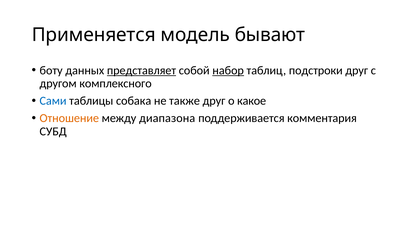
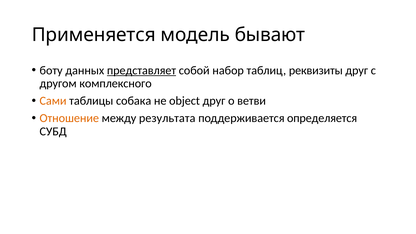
набор underline: present -> none (228, 70)
подстроки: подстроки -> реквизиты (316, 70)
Сами colour: blue -> orange (53, 101)
также: также -> object (185, 101)
какое: какое -> ветви (252, 101)
диапазона: диапазона -> результата (167, 118)
комментария: комментария -> определяется (322, 118)
